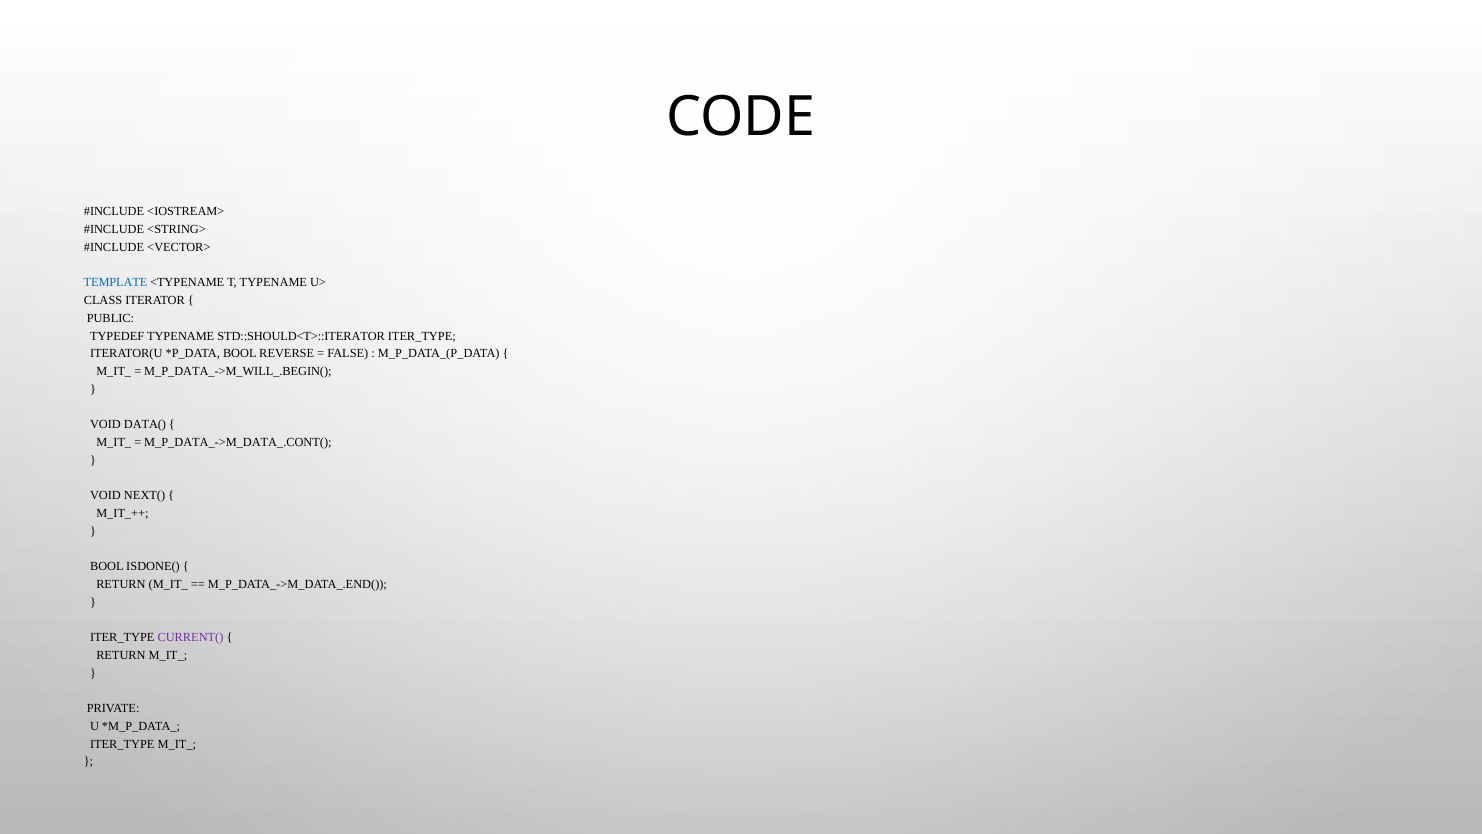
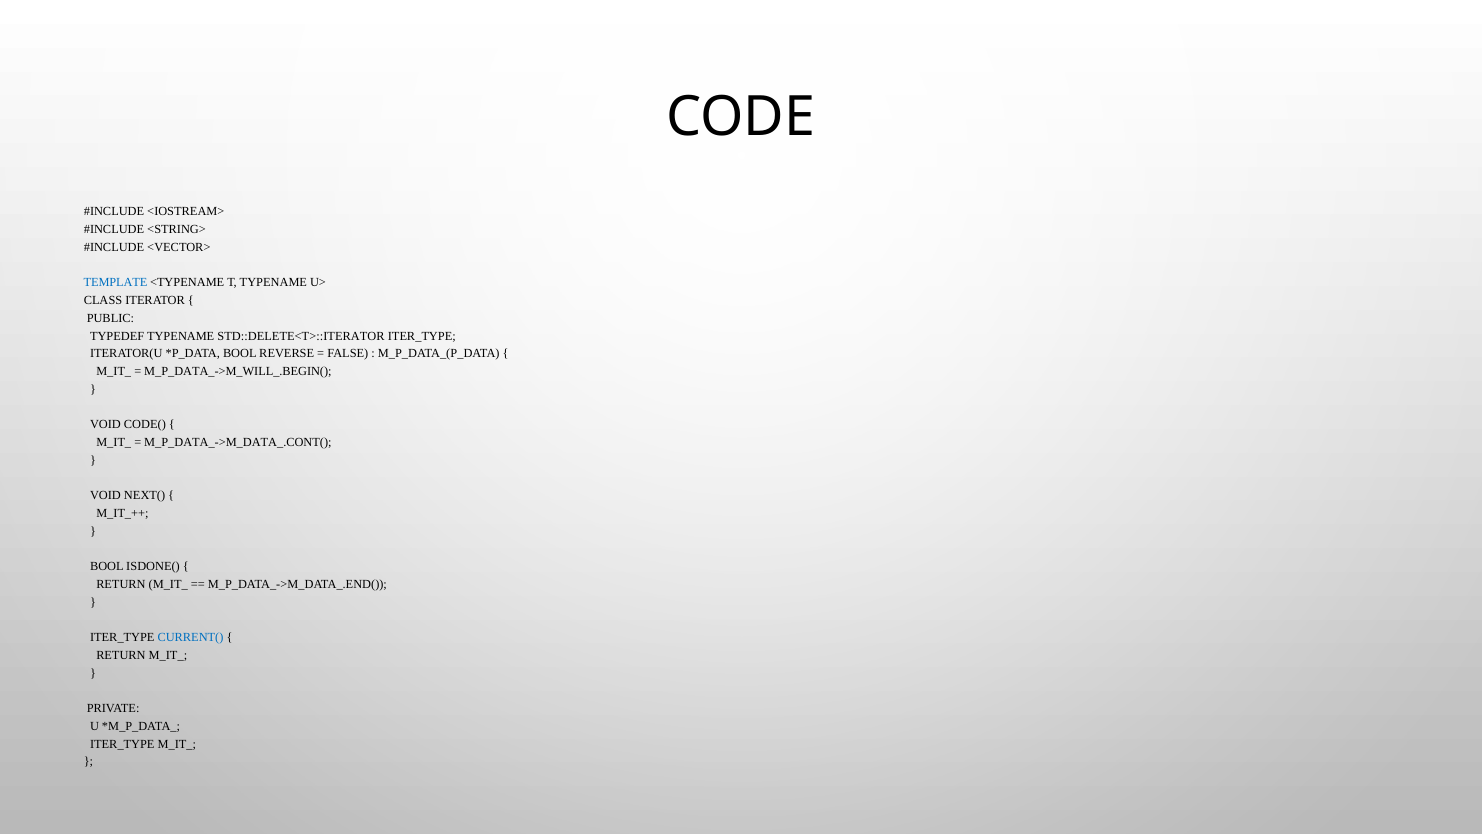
STD::SHOULD<T>::ITERATOR: STD::SHOULD<T>::ITERATOR -> STD::DELETE<T>::ITERATOR (301, 336)
DATA(: DATA( -> CODE( (145, 424)
CURRENT( colour: purple -> blue (191, 637)
